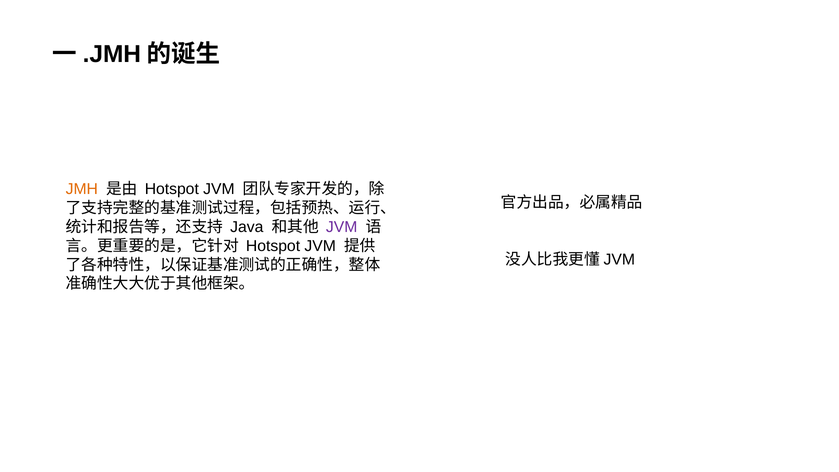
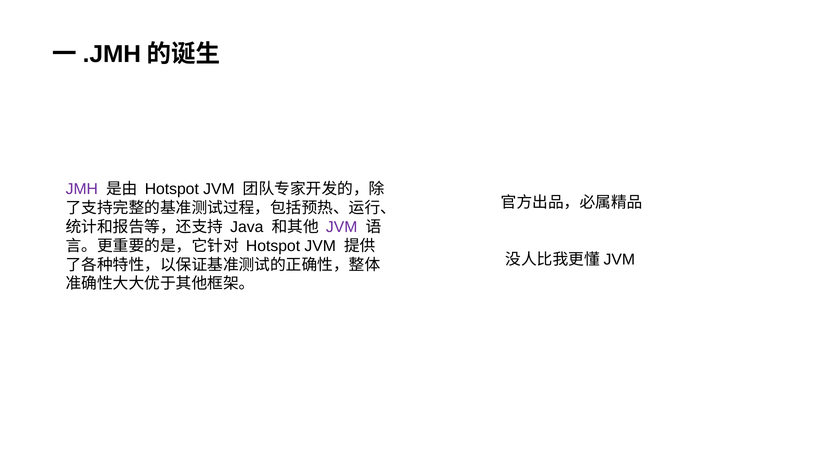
JMH colour: orange -> purple (82, 189)
